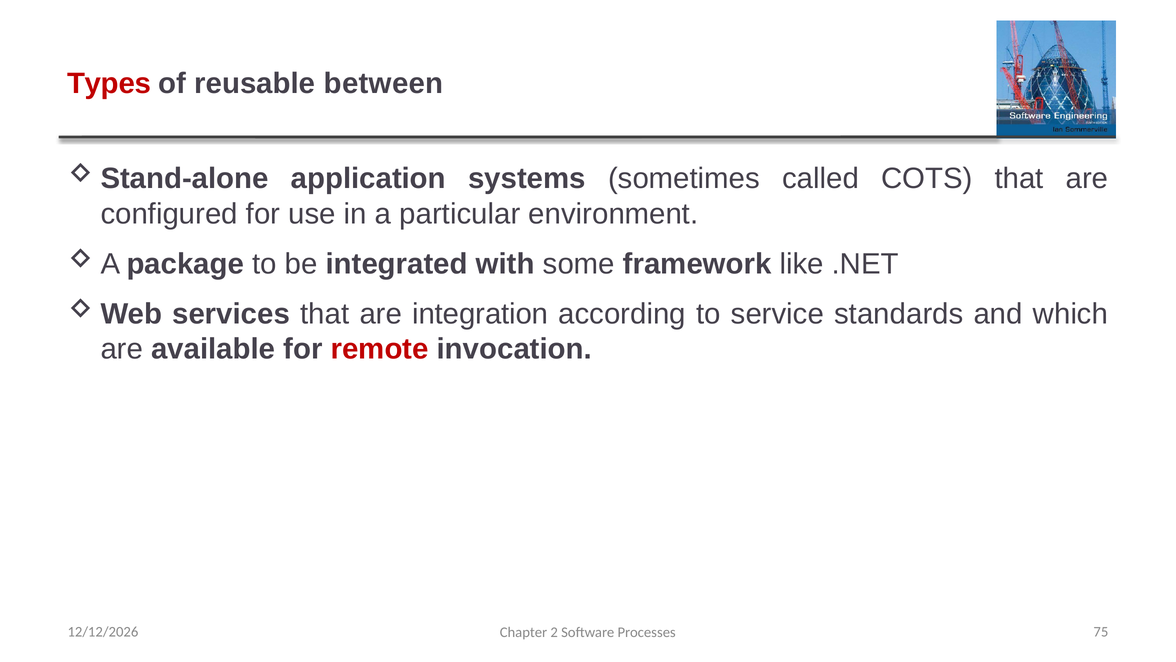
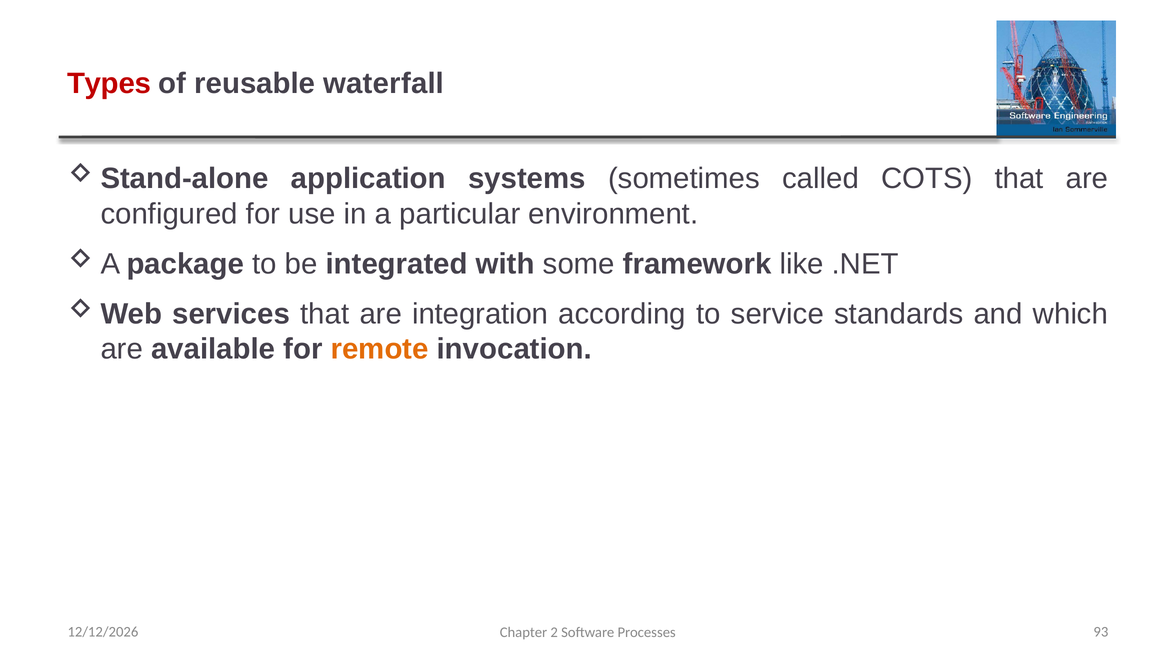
between: between -> waterfall (384, 84)
remote colour: red -> orange (380, 349)
75: 75 -> 93 (1101, 632)
